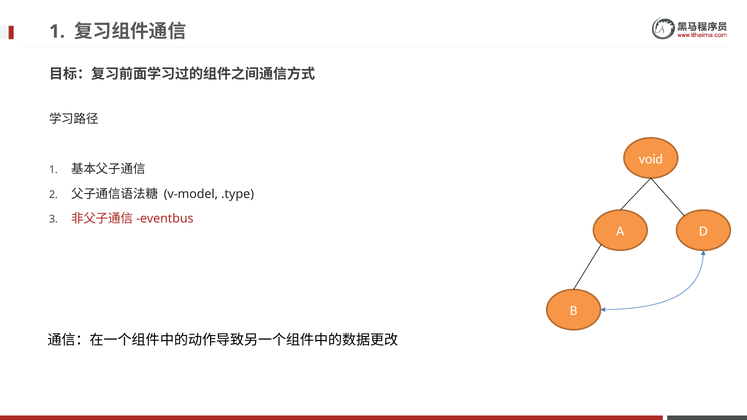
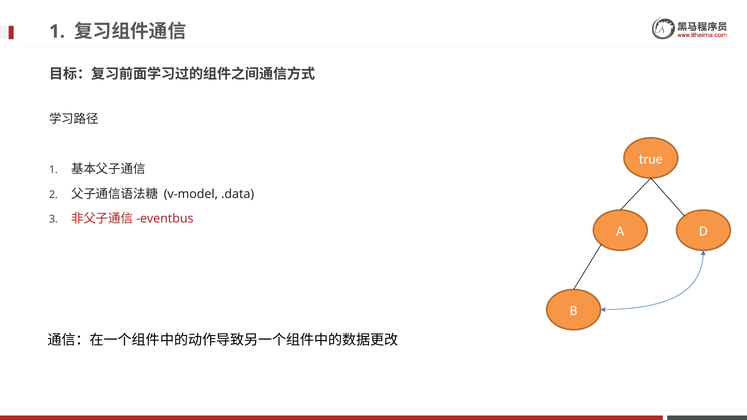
void: void -> true (651, 159)
.type: .type -> .data (238, 194)
